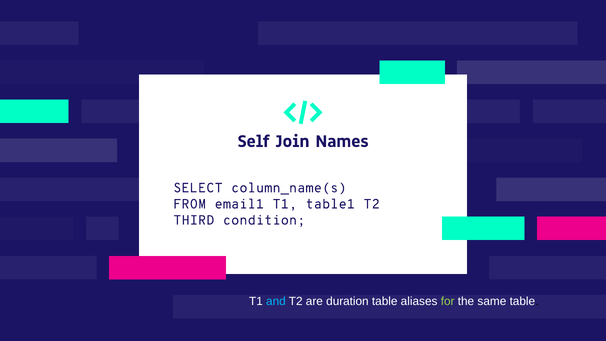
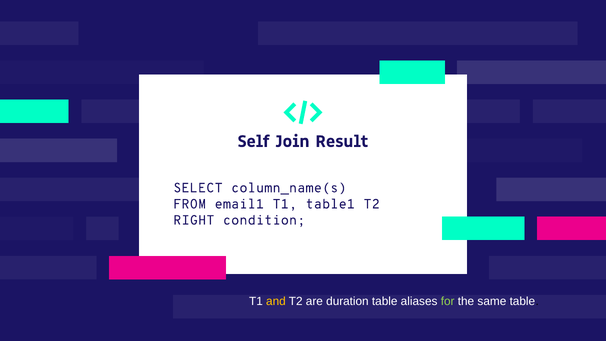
Names: Names -> Result (342, 141)
THIRD: THIRD -> RIGHT (194, 220)
and colour: light blue -> yellow (276, 301)
